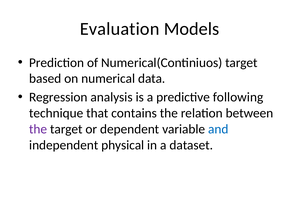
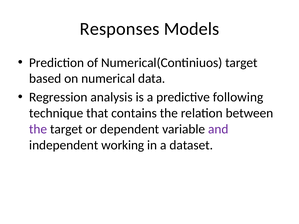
Evaluation: Evaluation -> Responses (120, 29)
and colour: blue -> purple (218, 129)
physical: physical -> working (123, 145)
